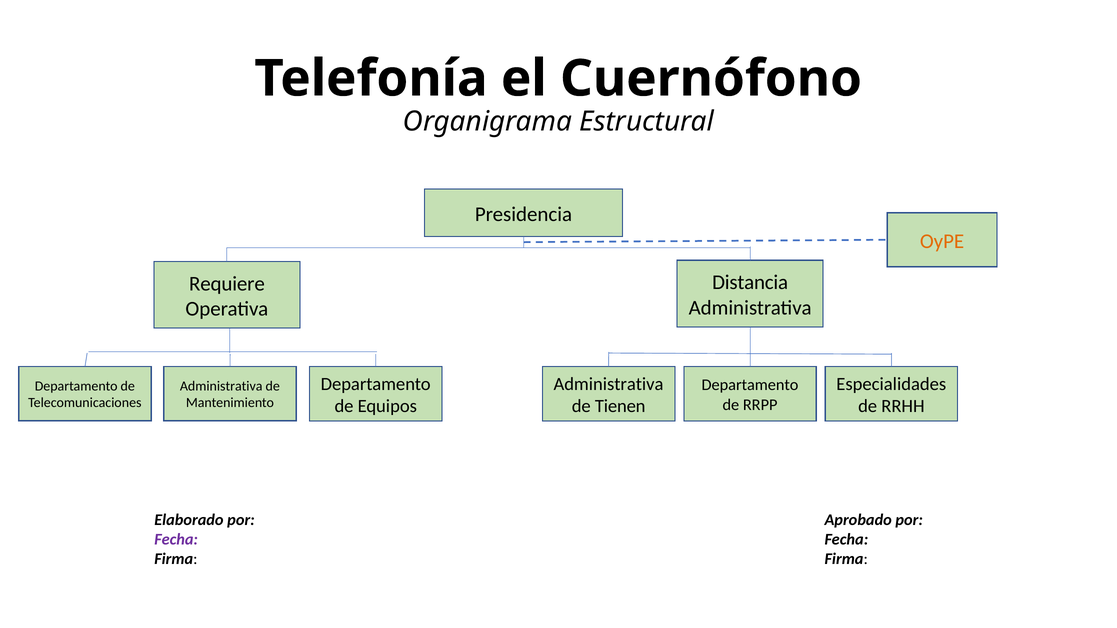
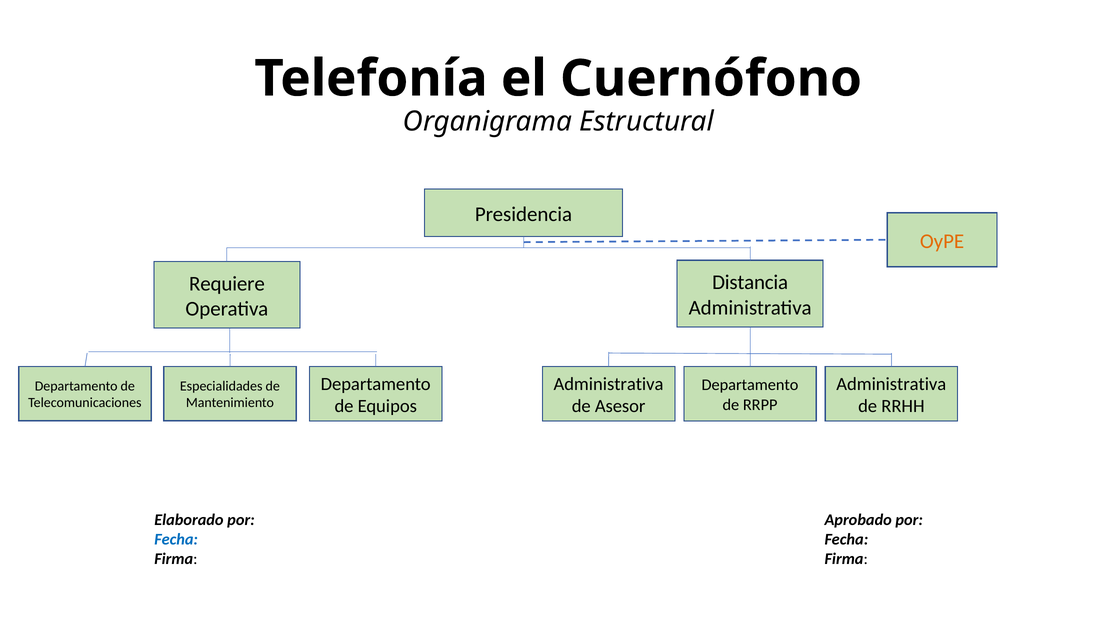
Especialidades: Especialidades -> Administrativa (891, 384)
Administrativa: Administrativa -> Especialidades (221, 386)
Tienen: Tienen -> Asesor (620, 406)
Fecha colour: purple -> blue (176, 540)
